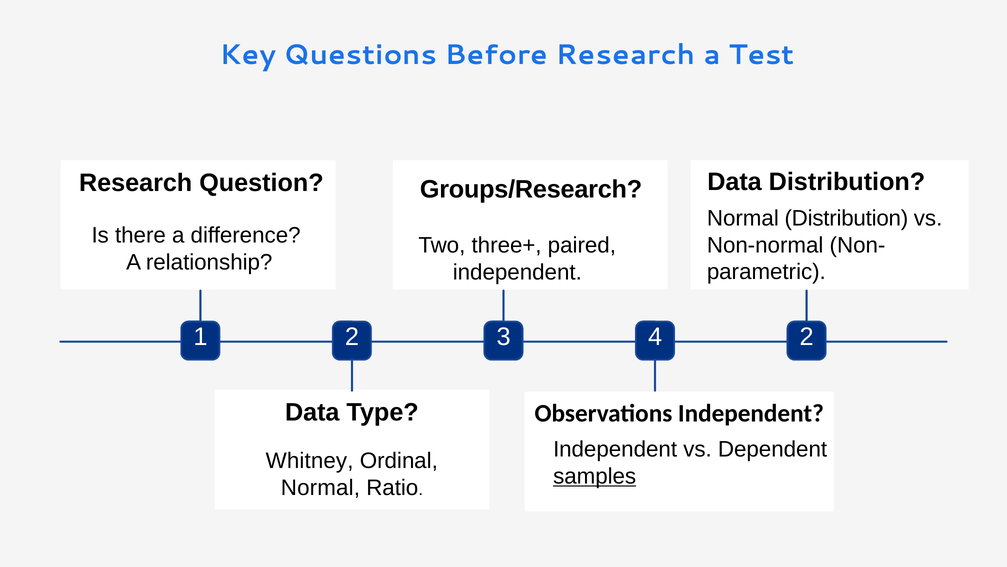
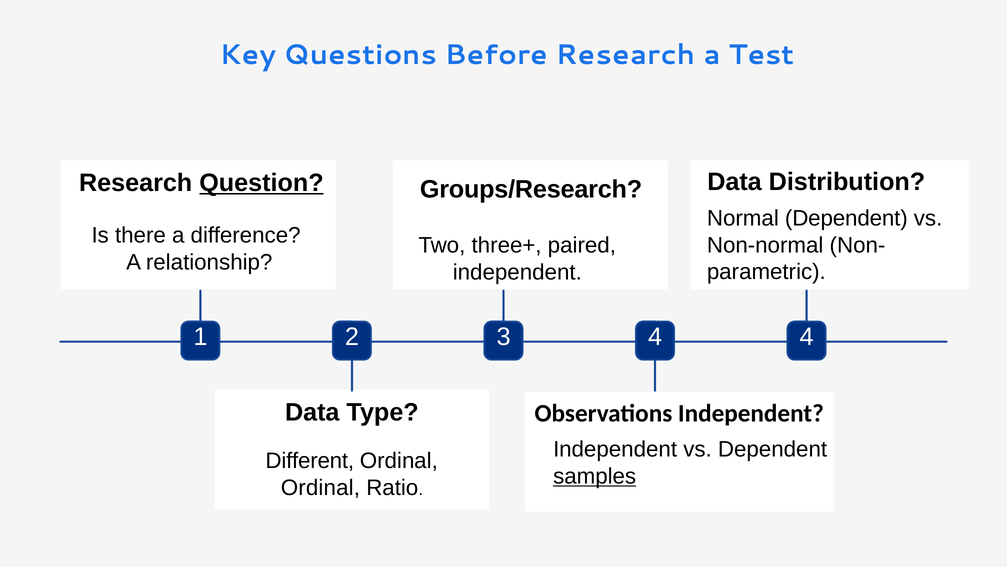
Question underline: none -> present (261, 183)
Normal Distribution: Distribution -> Dependent (846, 218)
4 2: 2 -> 4 (807, 336)
Whitney: Whitney -> Different (310, 460)
Normal: Normal -> Ordinal (320, 487)
